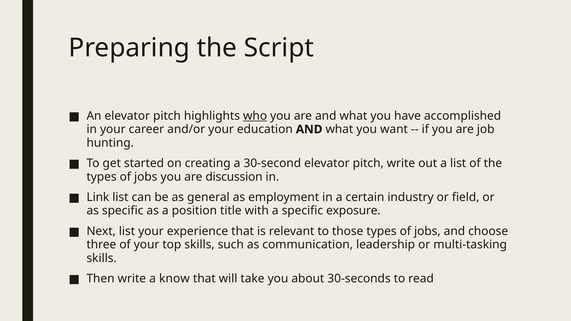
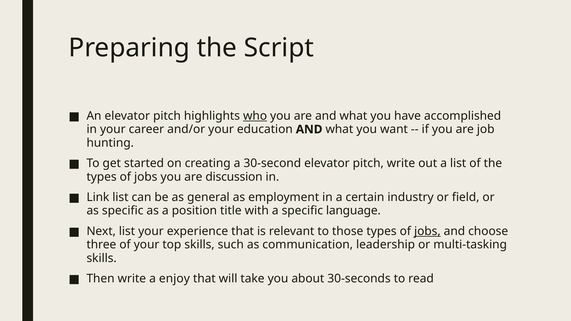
exposure: exposure -> language (353, 211)
jobs underline: none -> present (427, 231)
know: know -> enjoy (174, 279)
